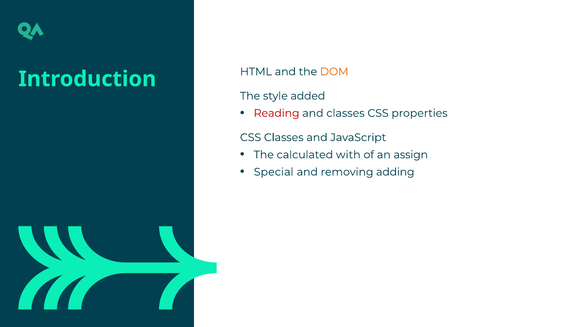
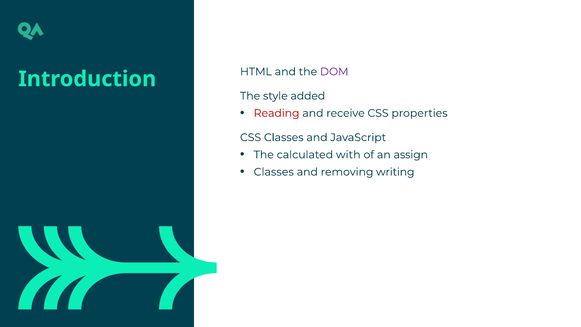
DOM colour: orange -> purple (334, 72)
and classes: classes -> receive (346, 113)
Special: Special -> Classes (274, 172)
adding: adding -> writing (395, 172)
